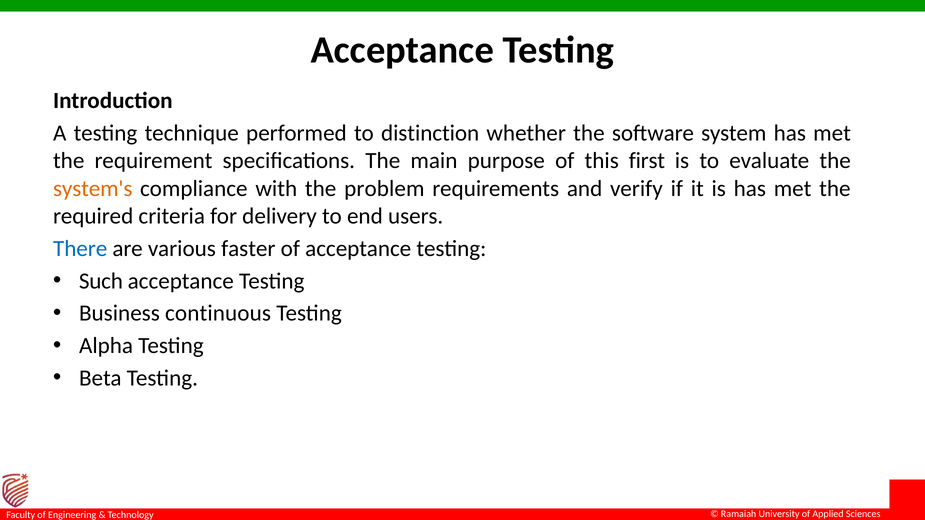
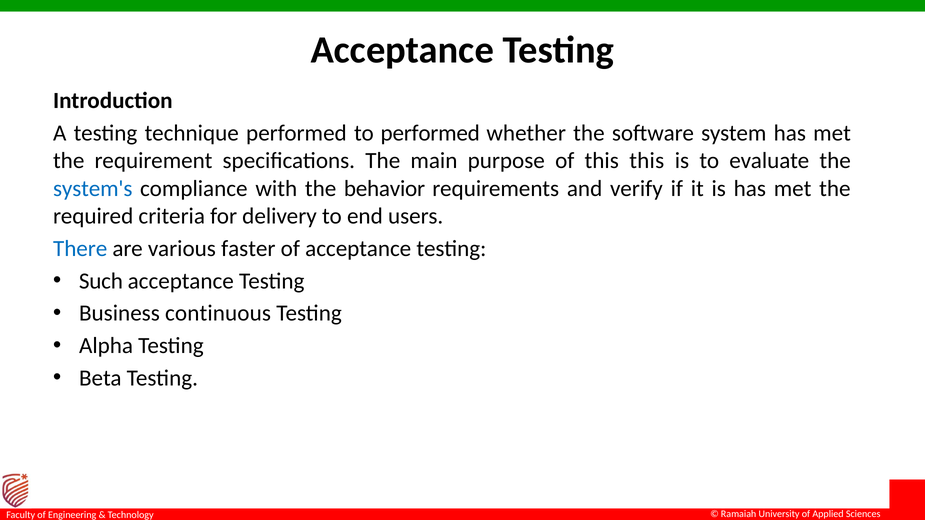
to distinction: distinction -> performed (430, 133)
this first: first -> this (647, 161)
system's colour: orange -> blue (93, 189)
problem: problem -> behavior (384, 189)
